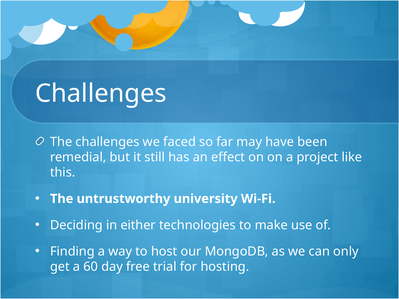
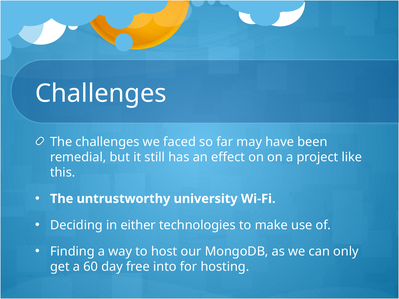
trial: trial -> into (165, 267)
